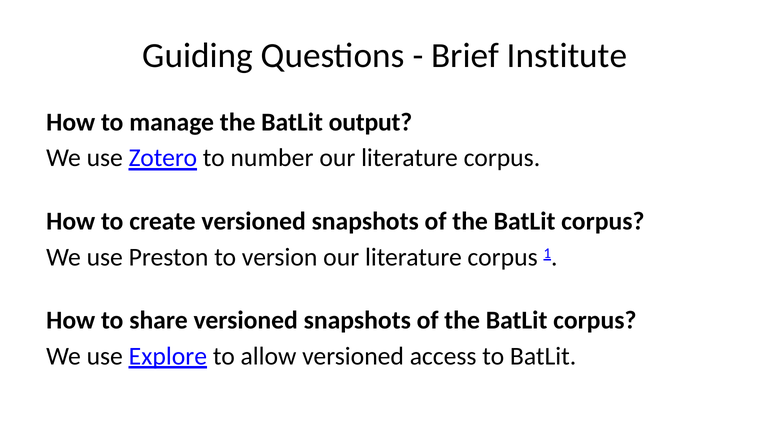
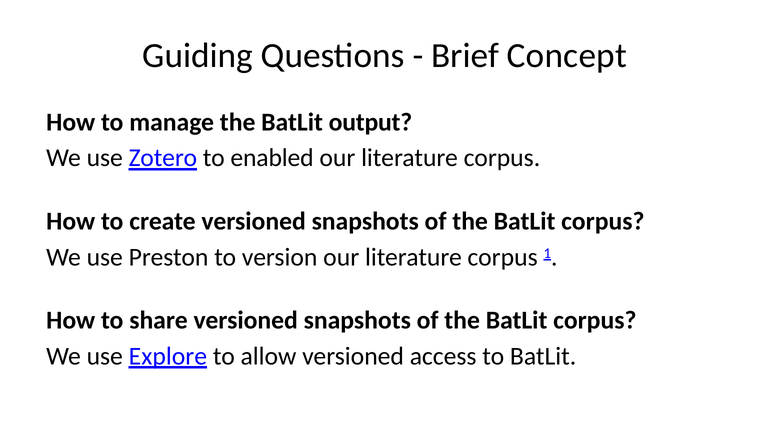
Institute: Institute -> Concept (567, 56)
number: number -> enabled (272, 158)
